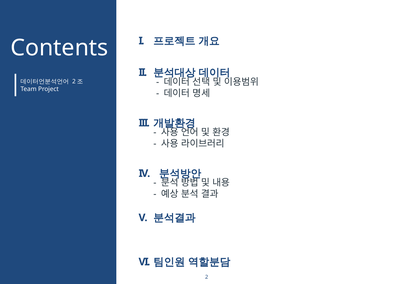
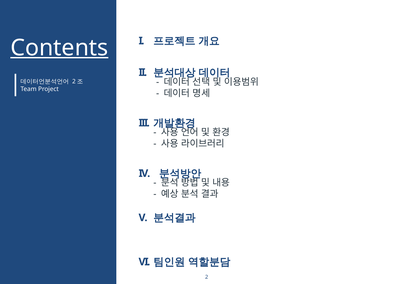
Contents underline: none -> present (59, 48)
